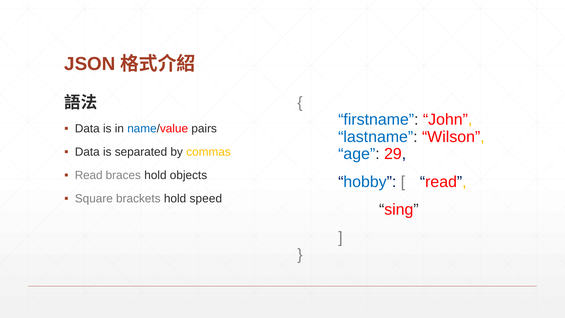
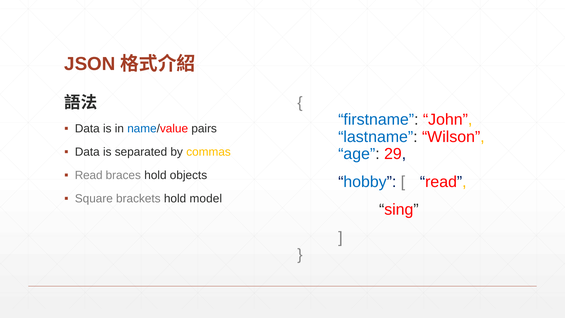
speed: speed -> model (206, 199)
